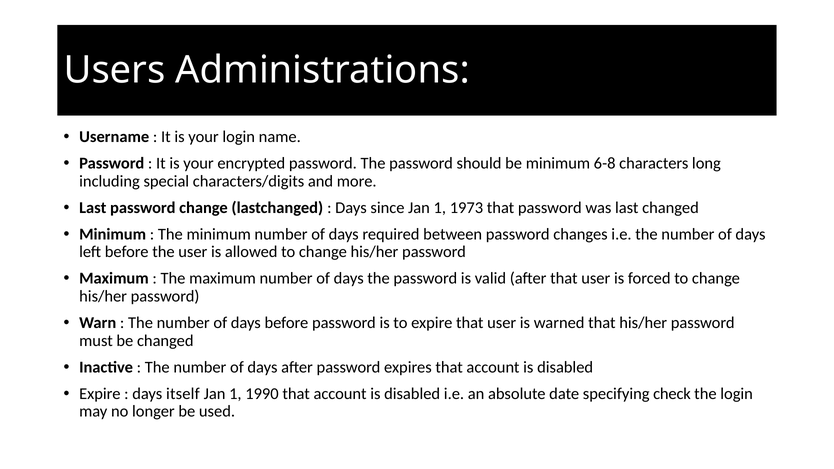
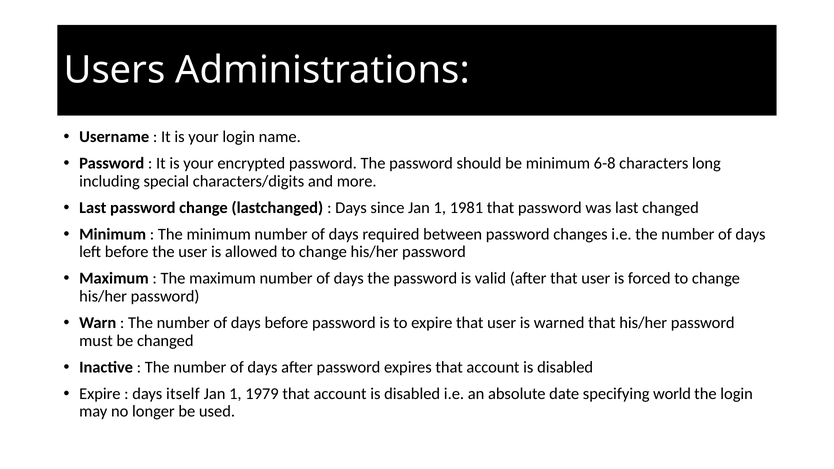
1973: 1973 -> 1981 (466, 208)
1990: 1990 -> 1979 (262, 394)
check: check -> world (672, 394)
